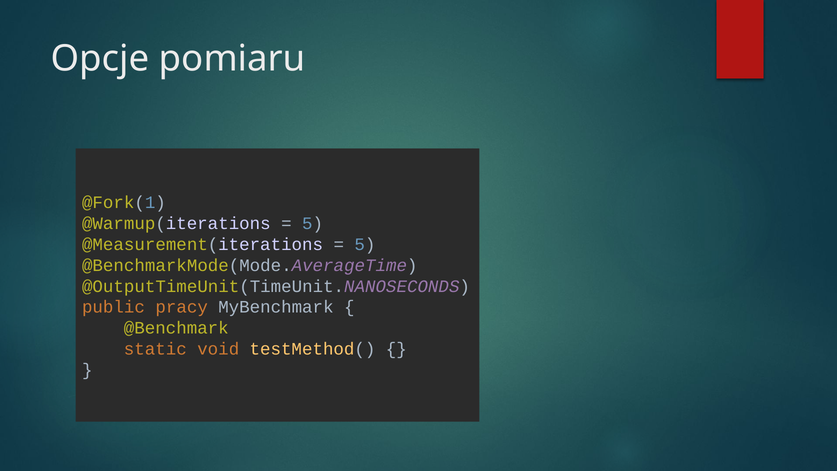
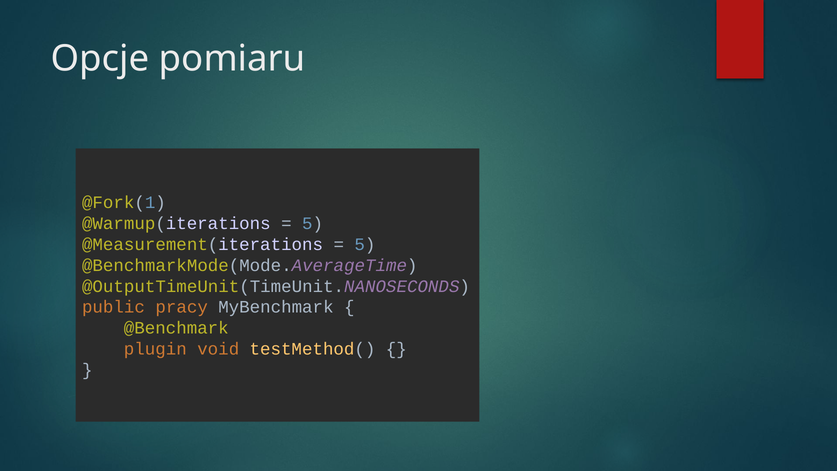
static: static -> plugin (155, 349)
